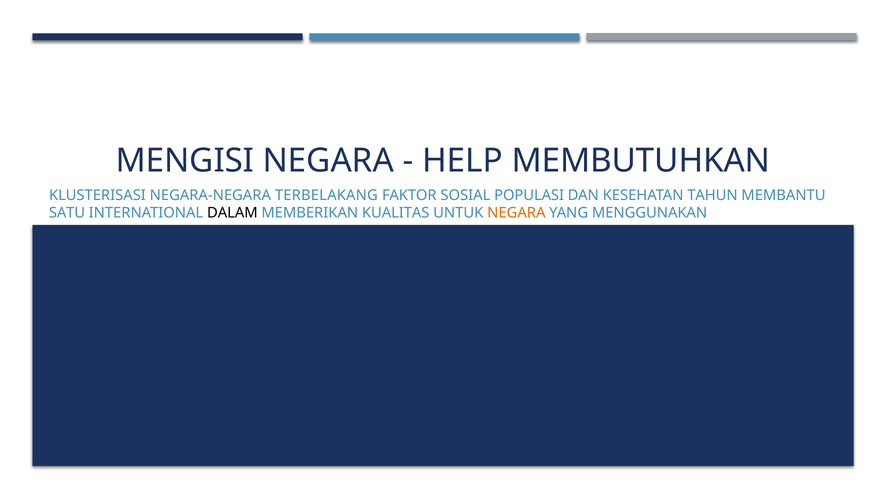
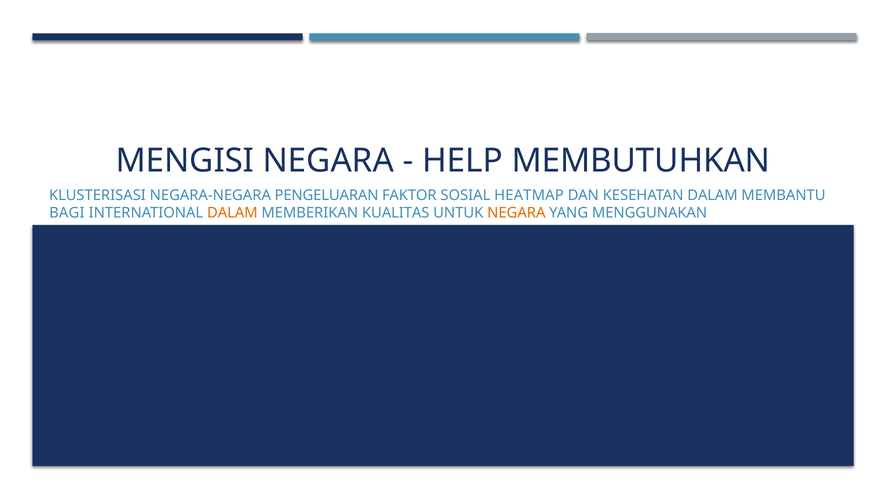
TERBELAKANG: TERBELAKANG -> PENGELUARAN (327, 195)
POPULASI: POPULASI -> HEATMAP (529, 195)
KESEHATAN TAHUN: TAHUN -> DALAM (713, 195)
SATU: SATU -> BAGI (67, 213)
DALAM colour: black -> orange (232, 213)
